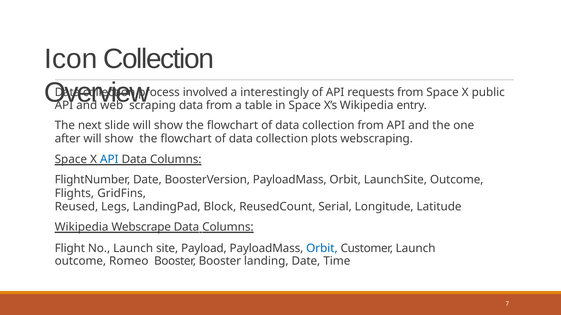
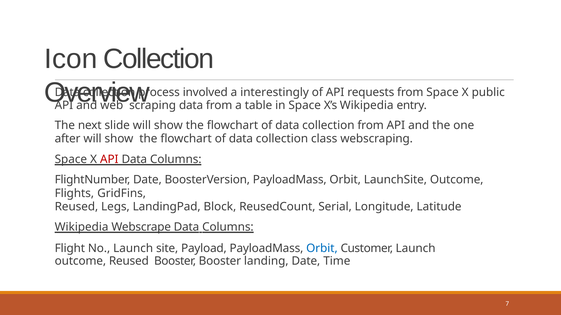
plots: plots -> class (324, 139)
API colour: blue -> red (109, 160)
outcome Romeo: Romeo -> Reused (129, 262)
